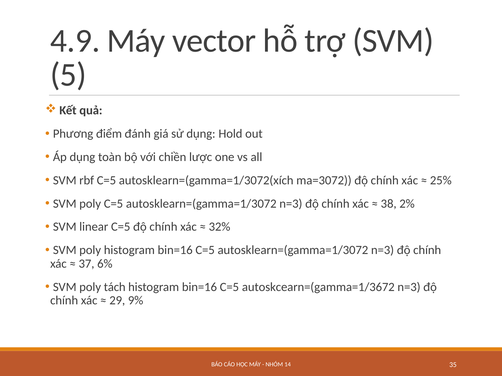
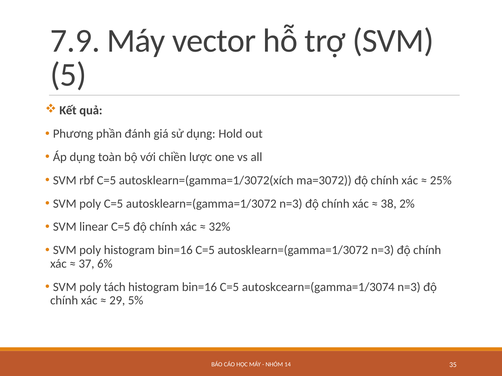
4.9: 4.9 -> 7.9 (75, 41)
điểm: điểm -> phần (109, 134)
autoskcearn=(gamma=1/3672: autoskcearn=(gamma=1/3672 -> autoskcearn=(gamma=1/3074 (318, 287)
9%: 9% -> 5% (136, 301)
